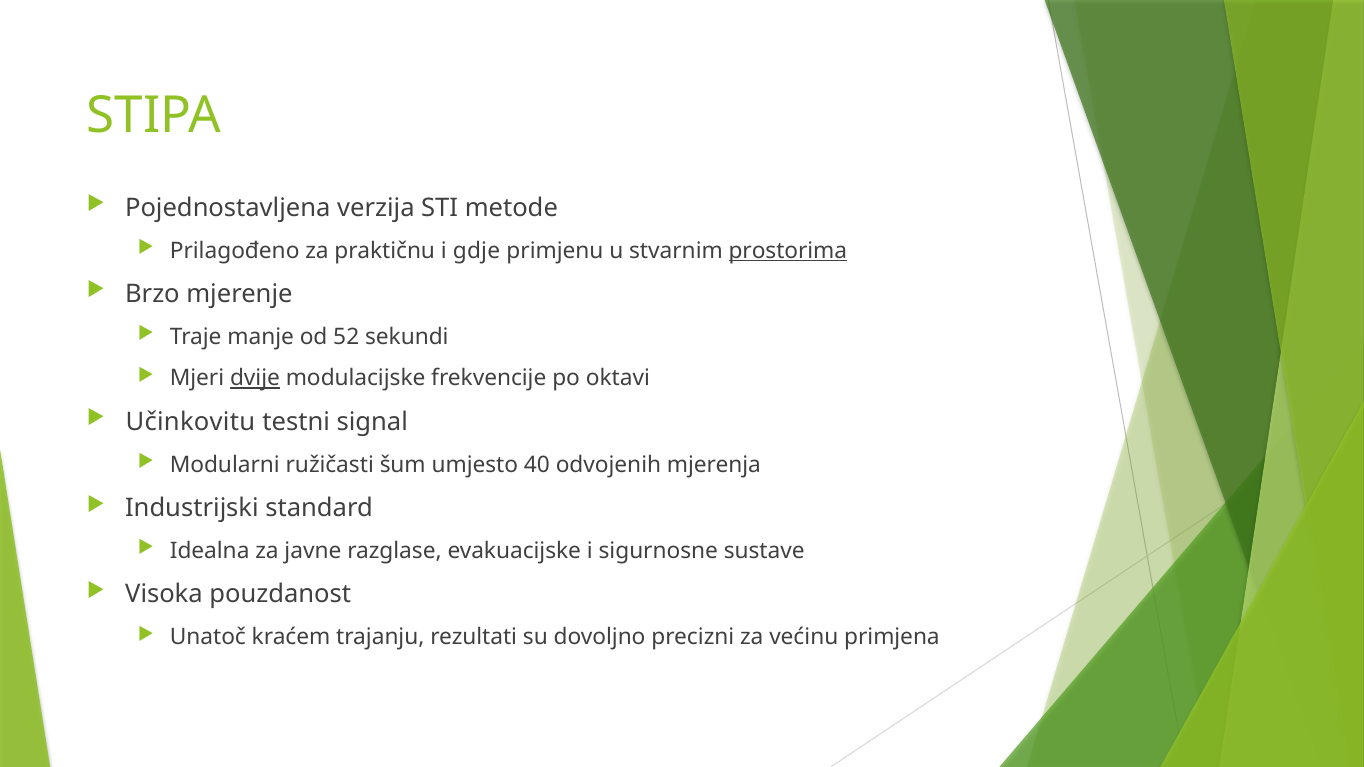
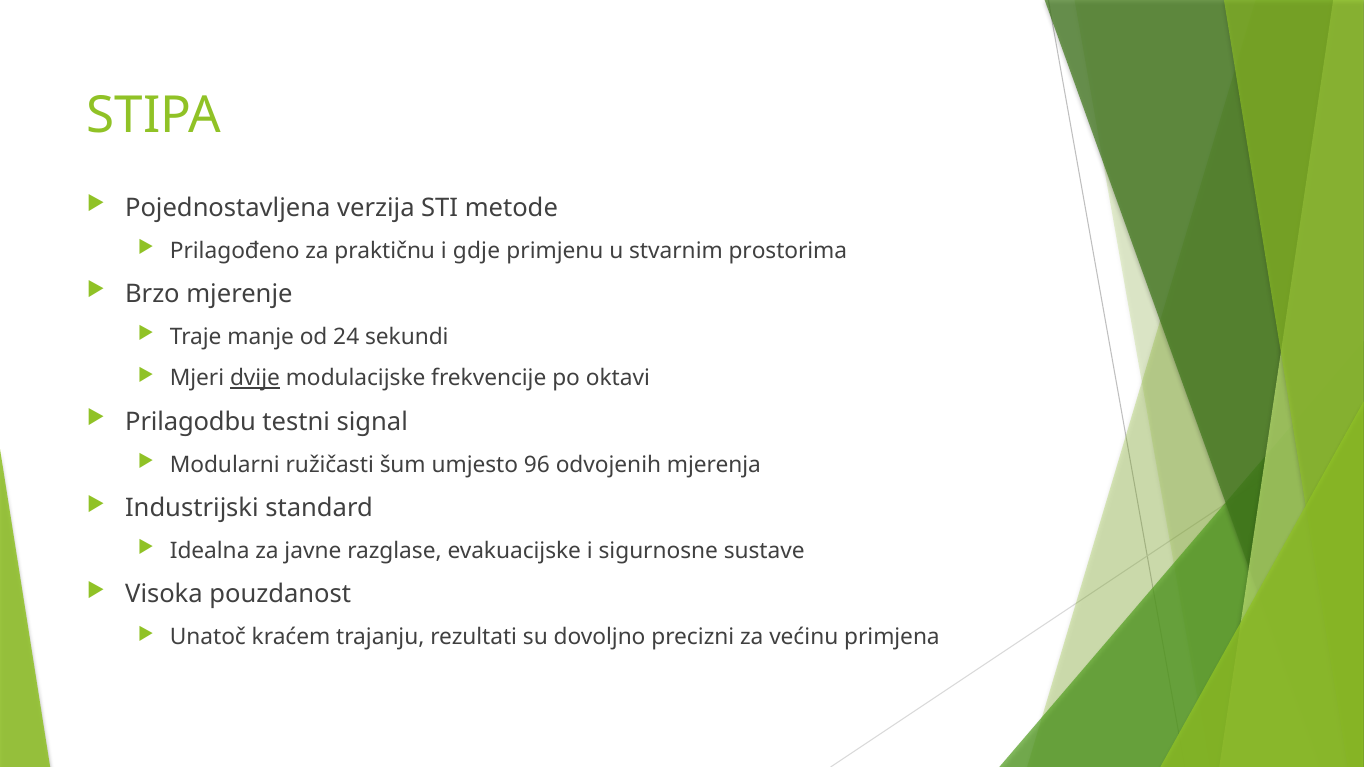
prostorima underline: present -> none (788, 251)
52: 52 -> 24 (346, 337)
Učinkovitu: Učinkovitu -> Prilagodbu (191, 422)
40: 40 -> 96 (537, 465)
